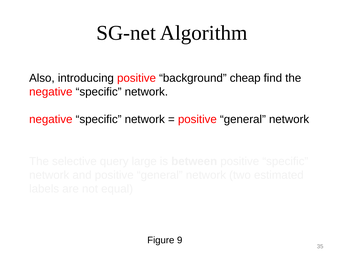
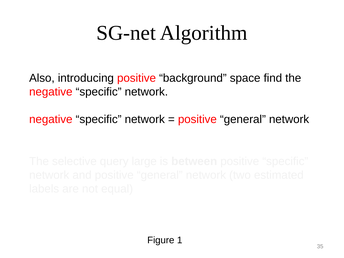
cheap: cheap -> space (245, 78)
9: 9 -> 1 (180, 240)
